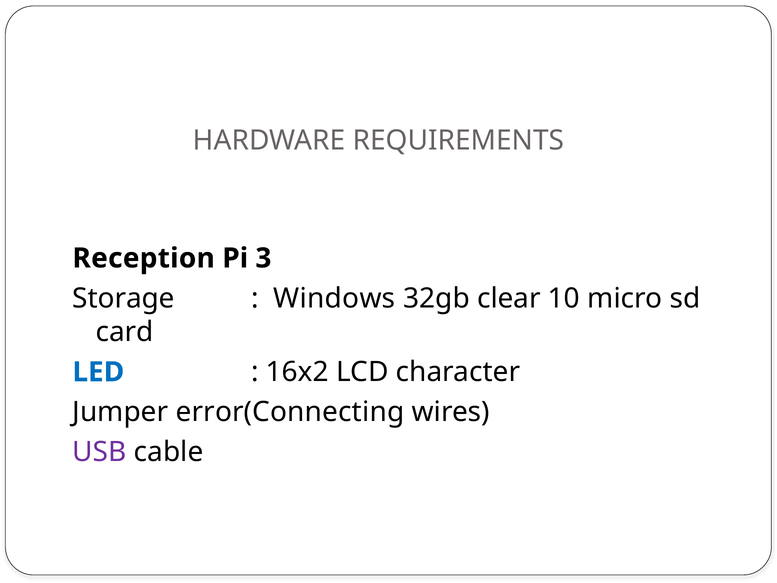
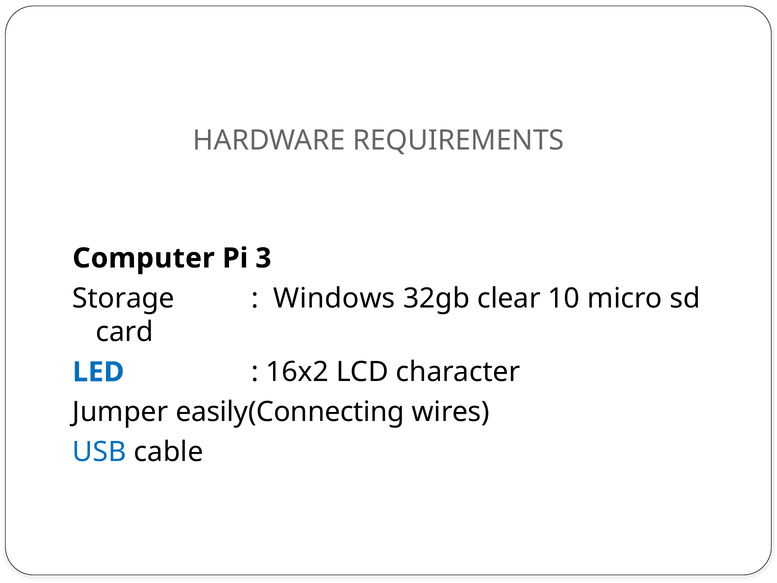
Reception: Reception -> Computer (144, 258)
error(Connecting: error(Connecting -> easily(Connecting (290, 412)
USB colour: purple -> blue (99, 452)
